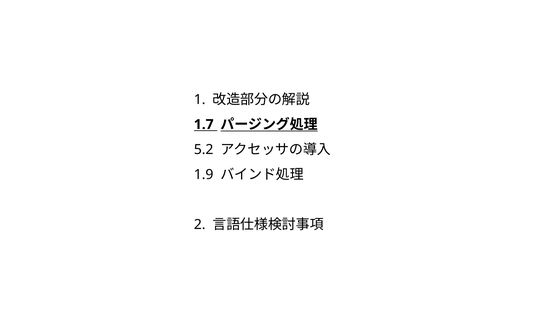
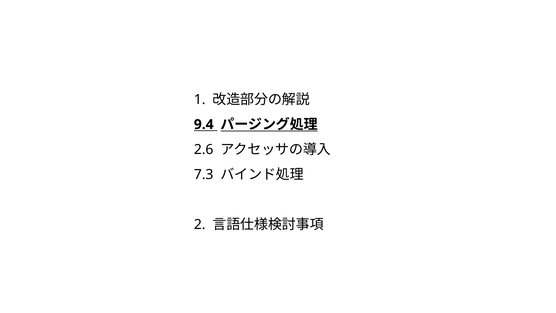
1.7: 1.7 -> 9.4 (204, 124)
5.2: 5.2 -> 2.6 (204, 149)
1.9: 1.9 -> 7.3 (204, 174)
